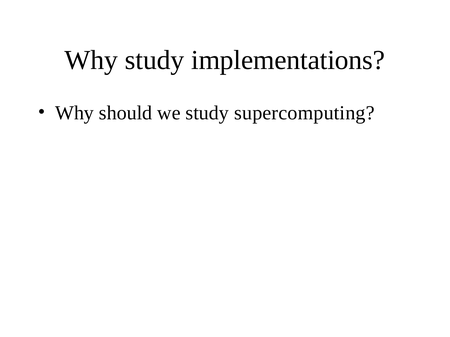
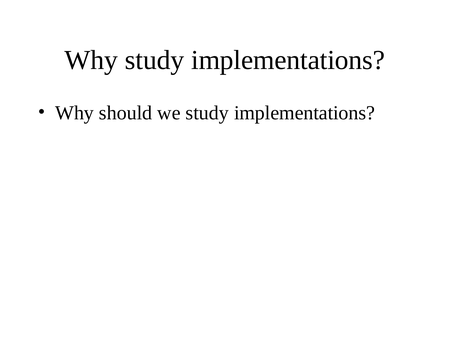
we study supercomputing: supercomputing -> implementations (305, 113)
